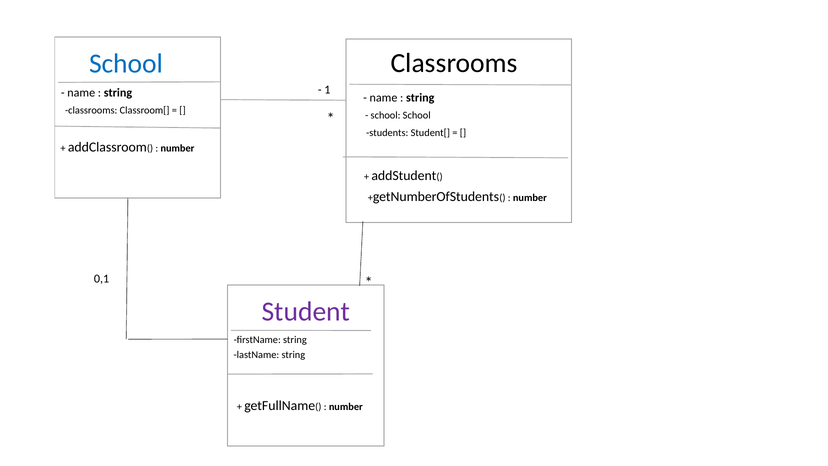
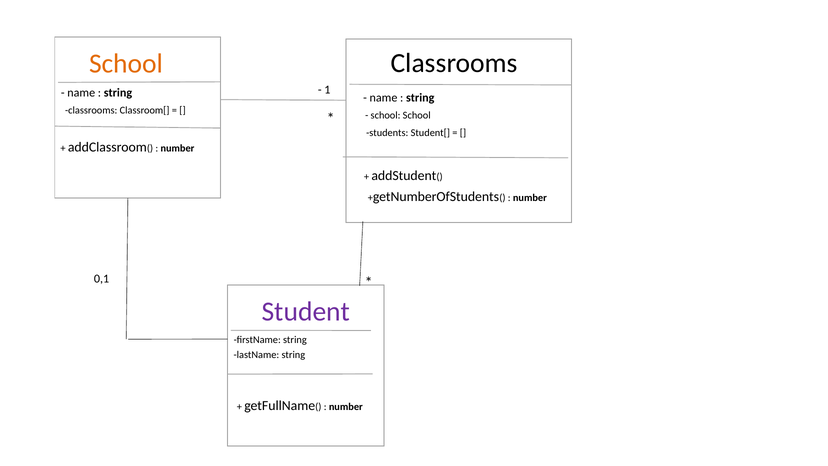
School colour: blue -> orange (126, 64)
